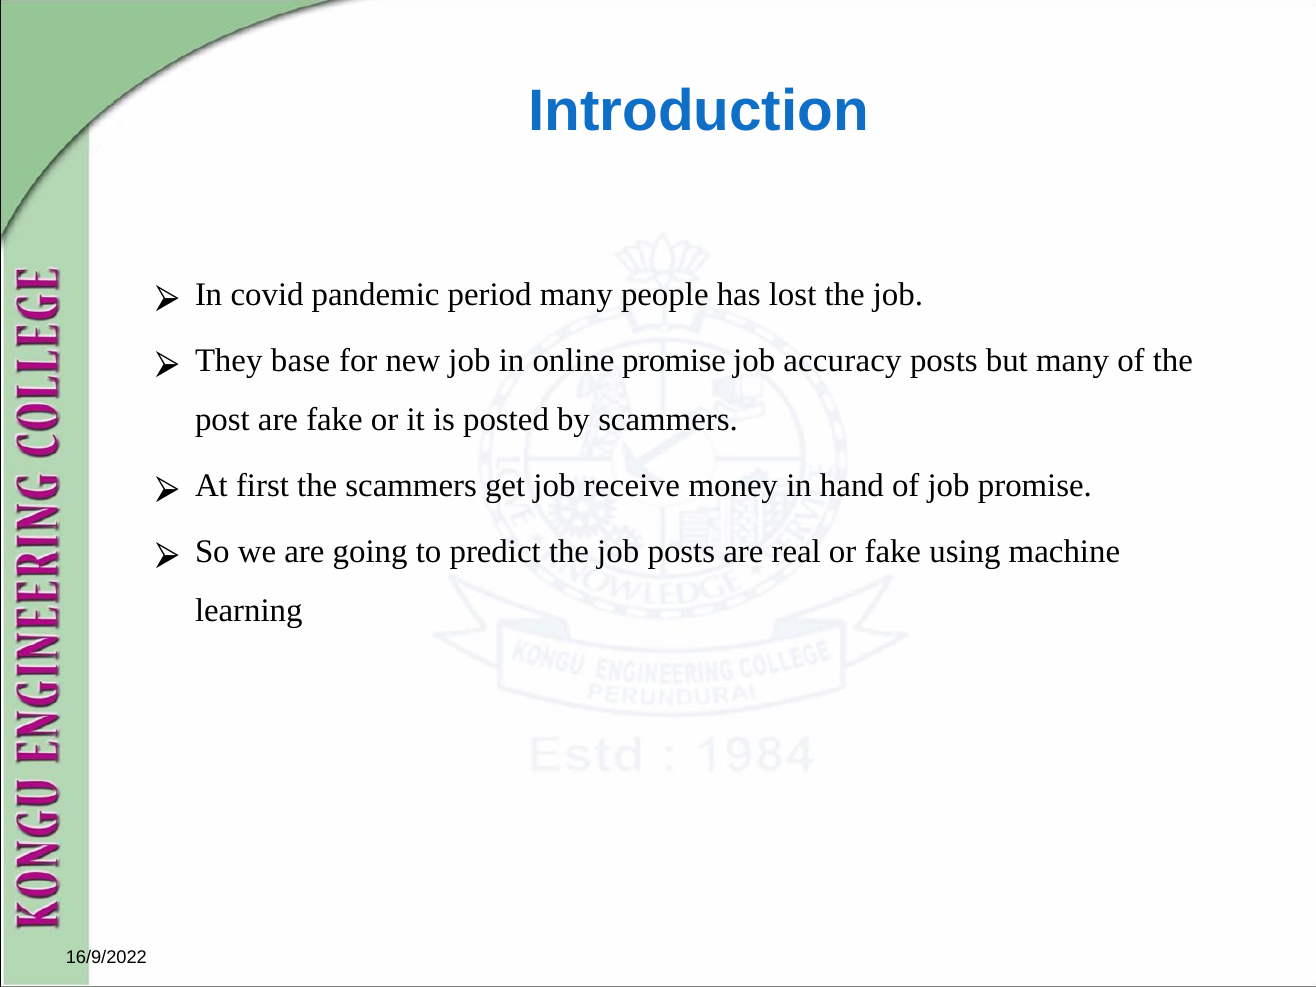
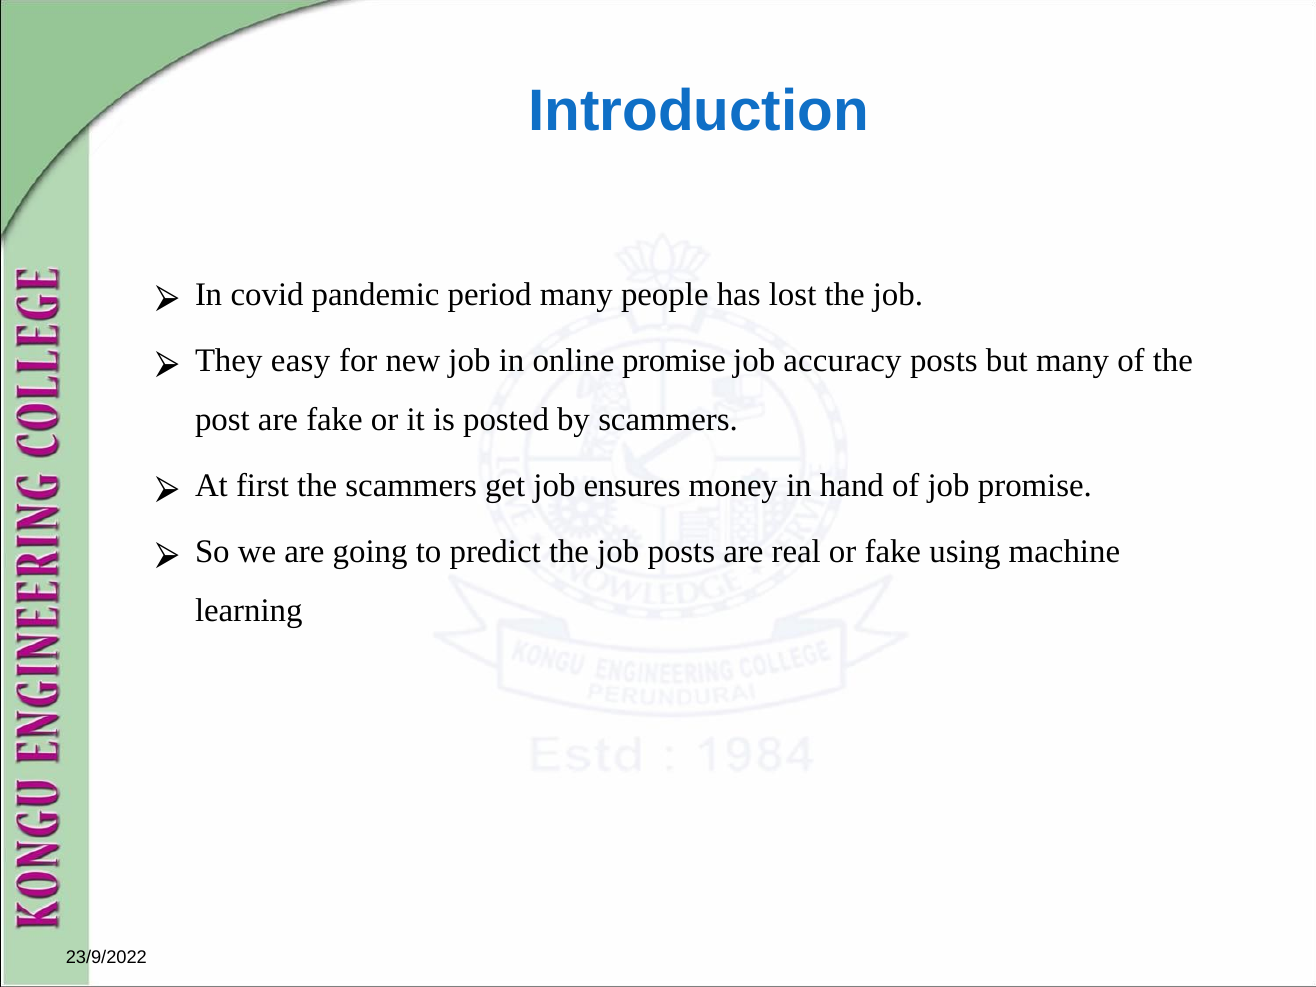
base: base -> easy (301, 361)
receive: receive -> ensures (632, 486)
16/9/2022: 16/9/2022 -> 23/9/2022 (106, 958)
